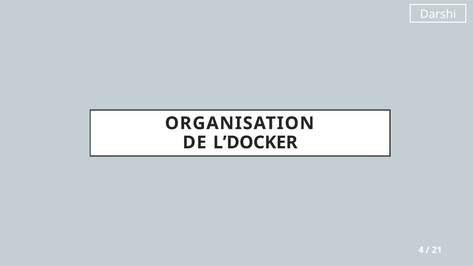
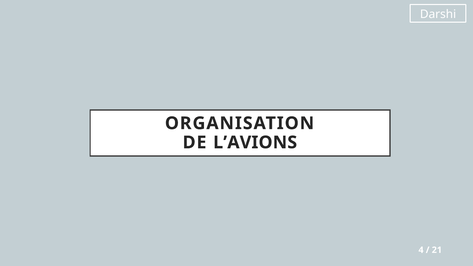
L’DOCKER: L’DOCKER -> L’AVIONS (255, 142)
